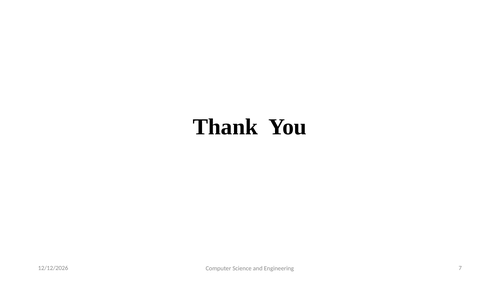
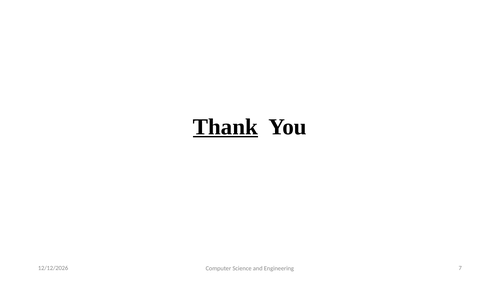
Thank underline: none -> present (225, 127)
